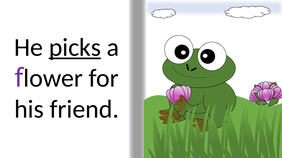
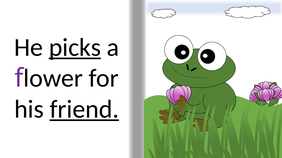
friend underline: none -> present (84, 110)
